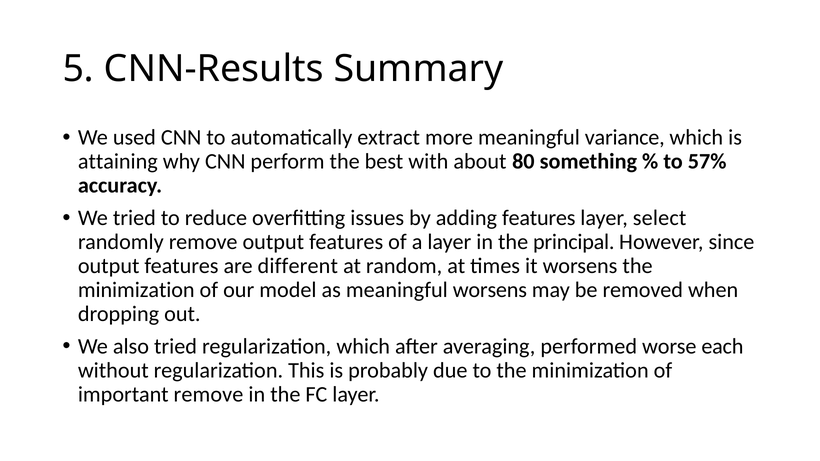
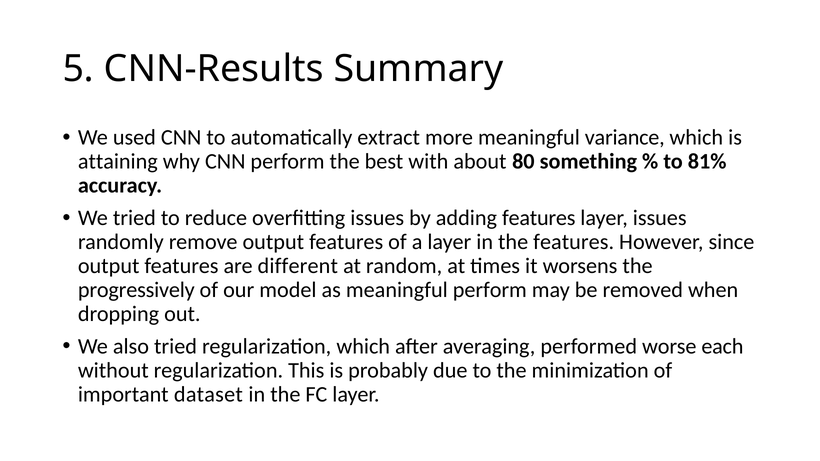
57%: 57% -> 81% (707, 162)
layer select: select -> issues (660, 218)
the principal: principal -> features (574, 242)
minimization: minimization -> progressively (136, 290)
meaningful worsens: worsens -> perform (490, 290)
important remove: remove -> dataset (208, 395)
